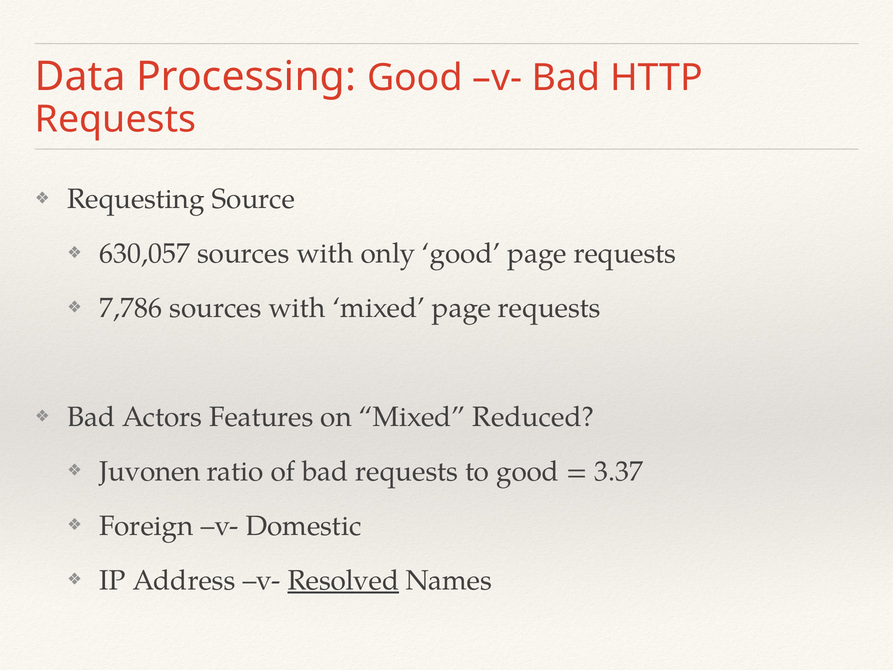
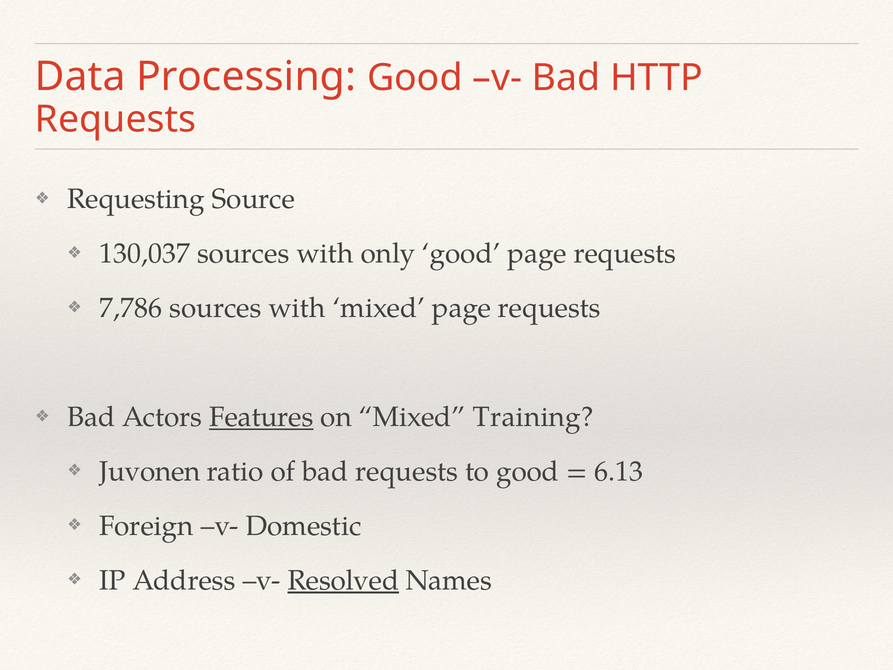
630,057: 630,057 -> 130,037 (145, 254)
Features underline: none -> present (261, 417)
Reduced: Reduced -> Training (533, 417)
3.37: 3.37 -> 6.13 (619, 471)
